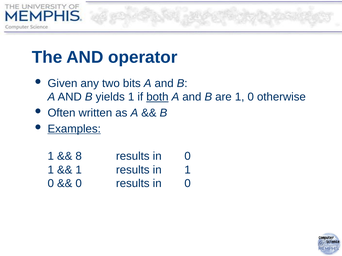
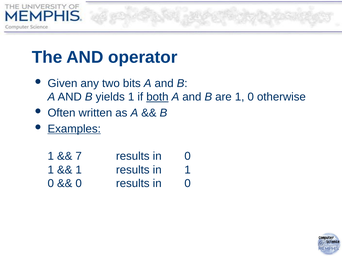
8: 8 -> 7 (79, 156)
